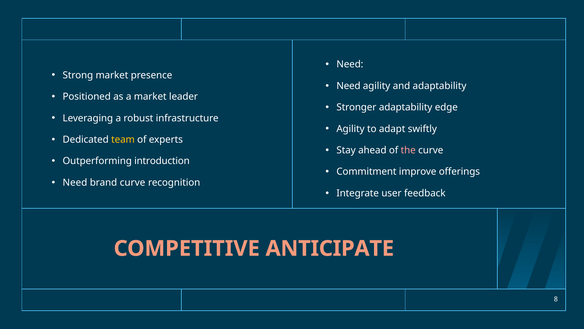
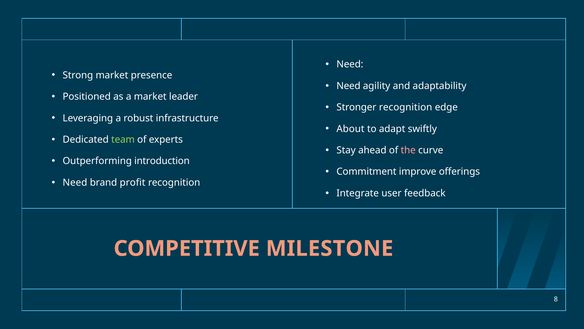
Stronger adaptability: adaptability -> recognition (406, 107)
Agility: Agility -> About (350, 129)
team colour: yellow -> light green (123, 139)
brand curve: curve -> profit (133, 182)
ANTICIPATE: ANTICIPATE -> MILESTONE (330, 248)
